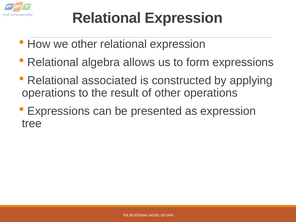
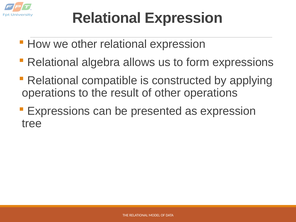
associated: associated -> compatible (109, 81)
